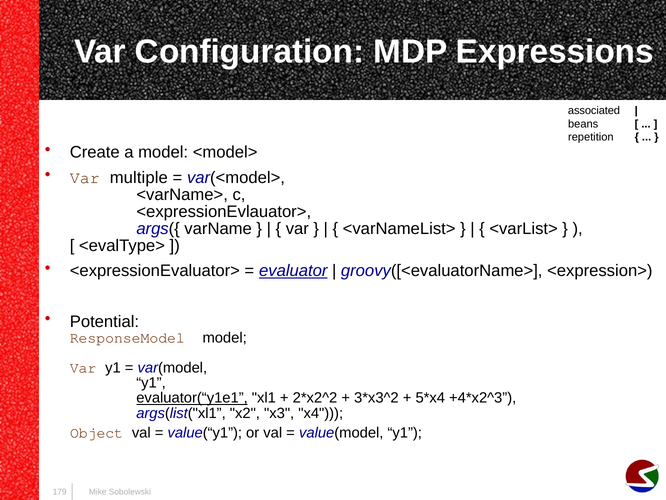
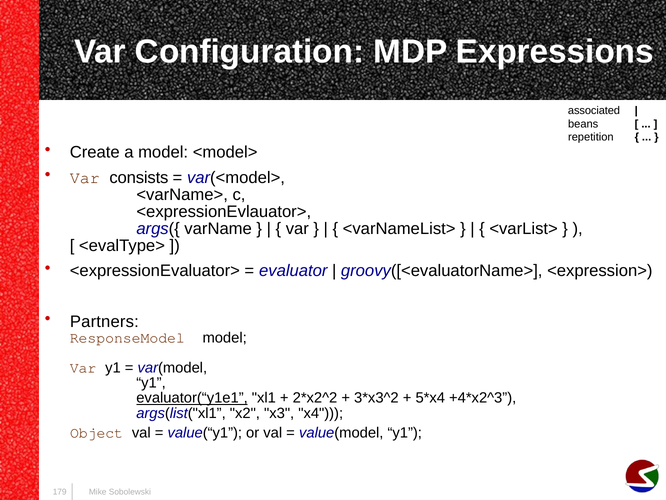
multiple: multiple -> consists (139, 177)
evaluator underline: present -> none (293, 271)
Potential: Potential -> Partners (104, 321)
